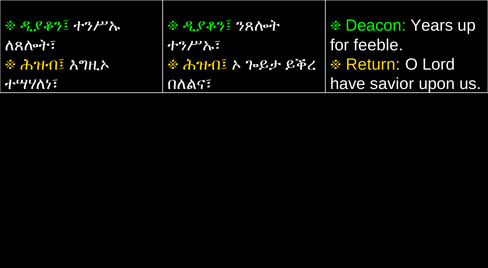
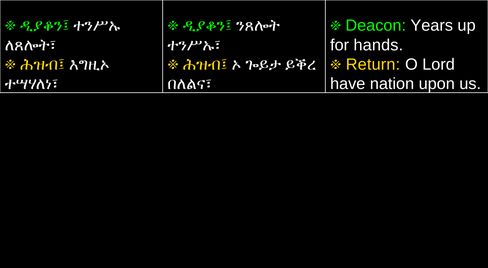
feeble: feeble -> hands (378, 45)
savior: savior -> nation (392, 84)
